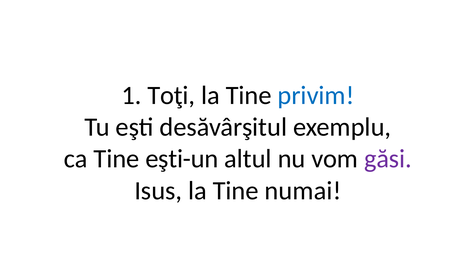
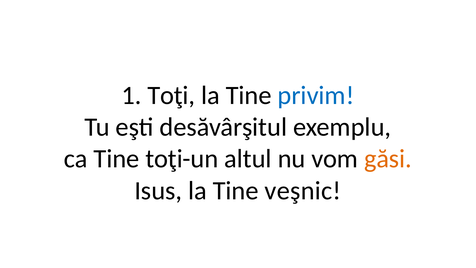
eşti-un: eşti-un -> toţi-un (182, 159)
găsi colour: purple -> orange (388, 159)
numai: numai -> veşnic (303, 190)
